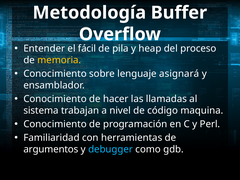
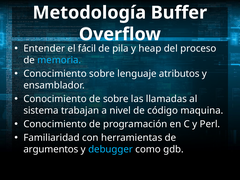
memoria colour: yellow -> light blue (59, 60)
asignará: asignará -> atributos (179, 74)
de hacer: hacer -> sobre (116, 99)
